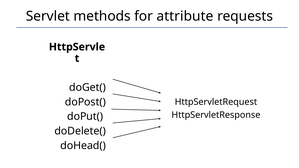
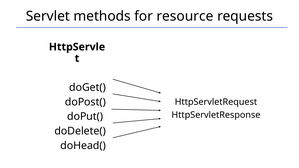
attribute: attribute -> resource (185, 16)
